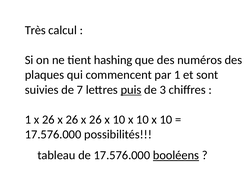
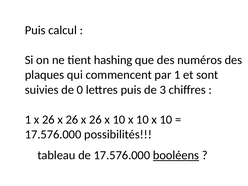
Très: Très -> Puis (35, 30)
7: 7 -> 0 (80, 90)
puis underline: present -> none (131, 90)
